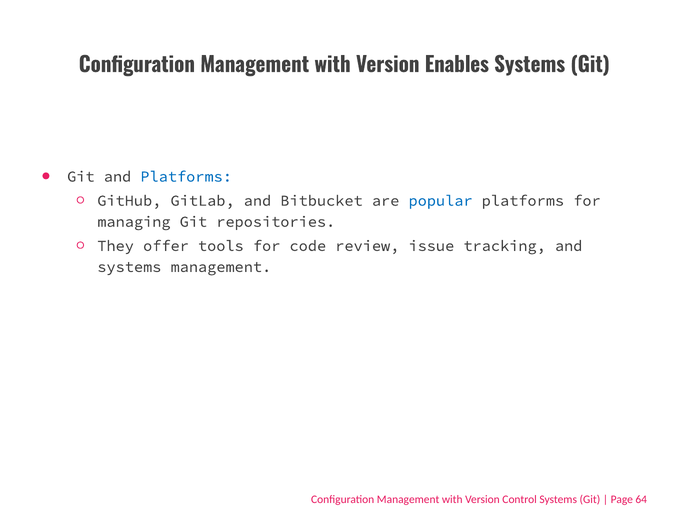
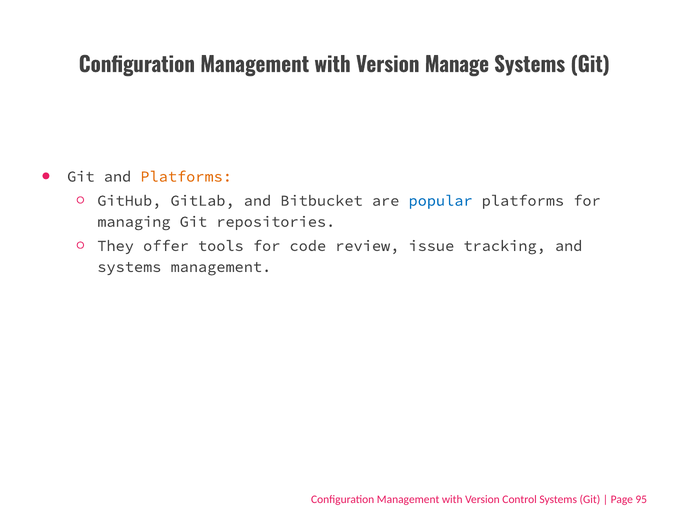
Enables: Enables -> Manage (457, 65)
Platforms colour: blue -> orange (186, 177)
64: 64 -> 95 (641, 500)
